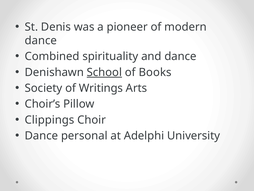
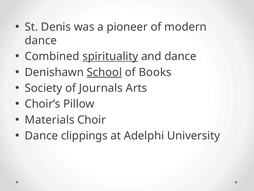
spirituality underline: none -> present (110, 56)
Writings: Writings -> Journals (101, 88)
Clippings: Clippings -> Materials (50, 120)
personal: personal -> clippings (84, 135)
